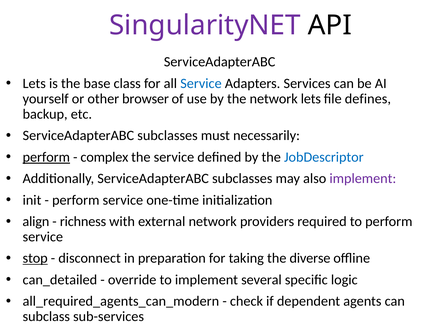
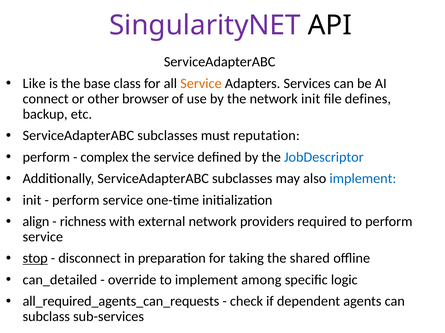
Lets: Lets -> Like (34, 84)
Service colour: blue -> orange (201, 84)
yourself: yourself -> connect (46, 99)
network lets: lets -> init (311, 99)
necessarily: necessarily -> reputation (266, 136)
perform underline: present -> none (46, 157)
implement colour: purple -> blue (363, 179)
diverse: diverse -> shared (310, 259)
several: several -> among (261, 280)
all_required_agents_can_modern: all_required_agents_can_modern -> all_required_agents_can_requests (121, 302)
